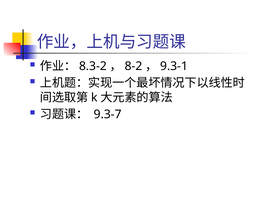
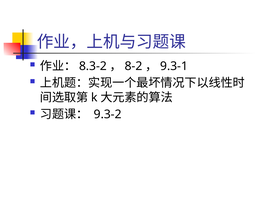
9.3-7: 9.3-7 -> 9.3-2 (108, 114)
